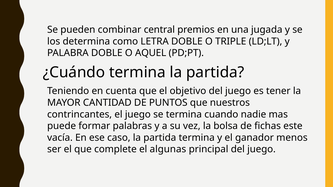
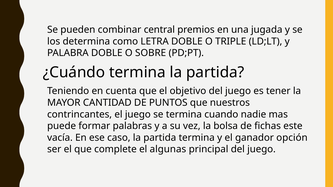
AQUEL: AQUEL -> SOBRE (151, 53)
menos: menos -> opción (292, 138)
